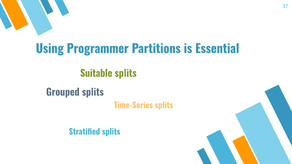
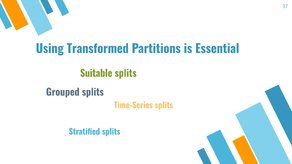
Programmer: Programmer -> Transformed (98, 49)
